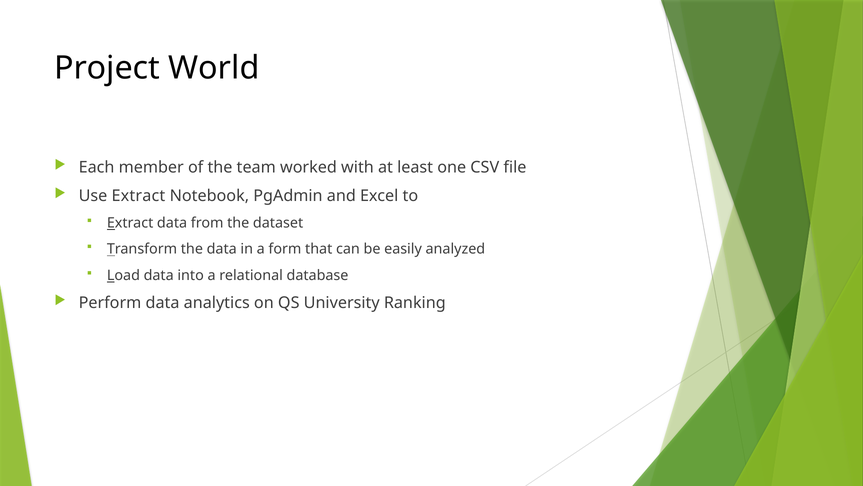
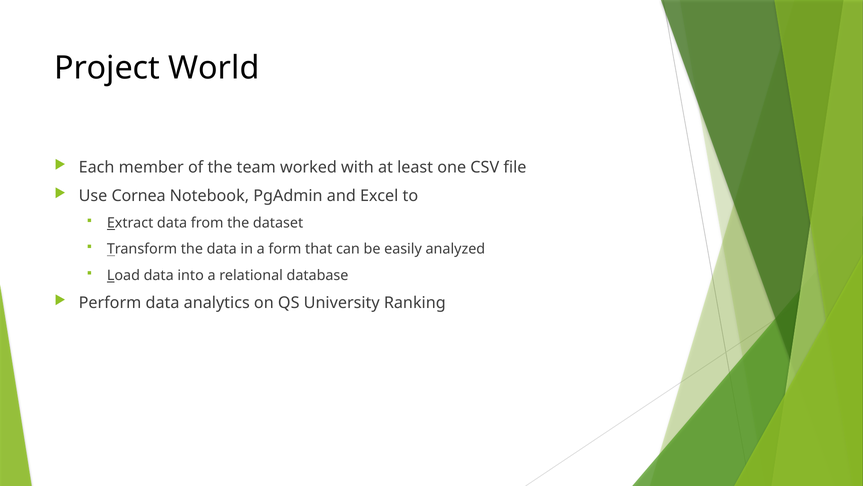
Use Extract: Extract -> Cornea (139, 195)
